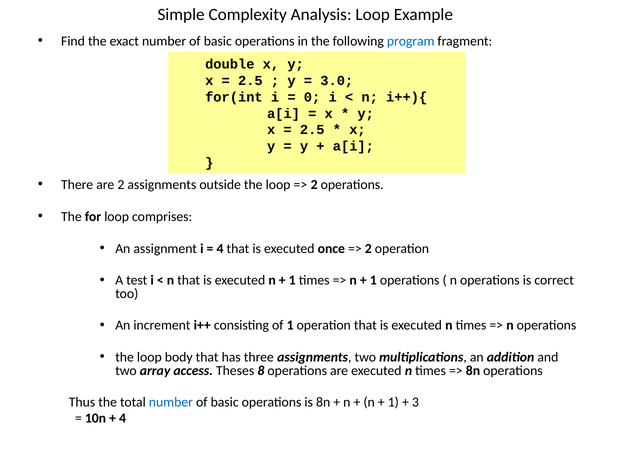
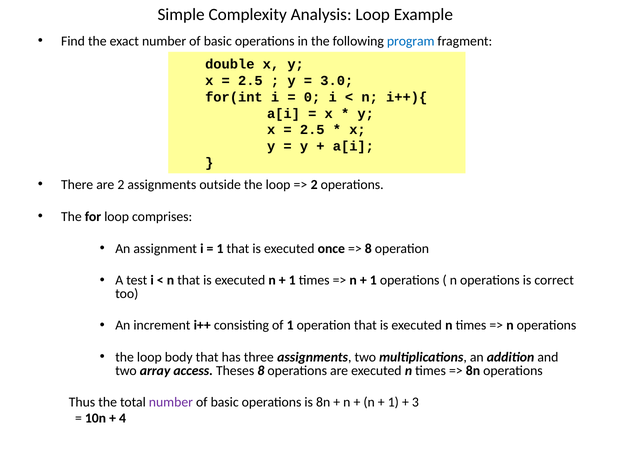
4: 4 -> 1 (220, 249)
2: 2 -> 8 (368, 249)
number colour: blue -> purple (171, 403)
